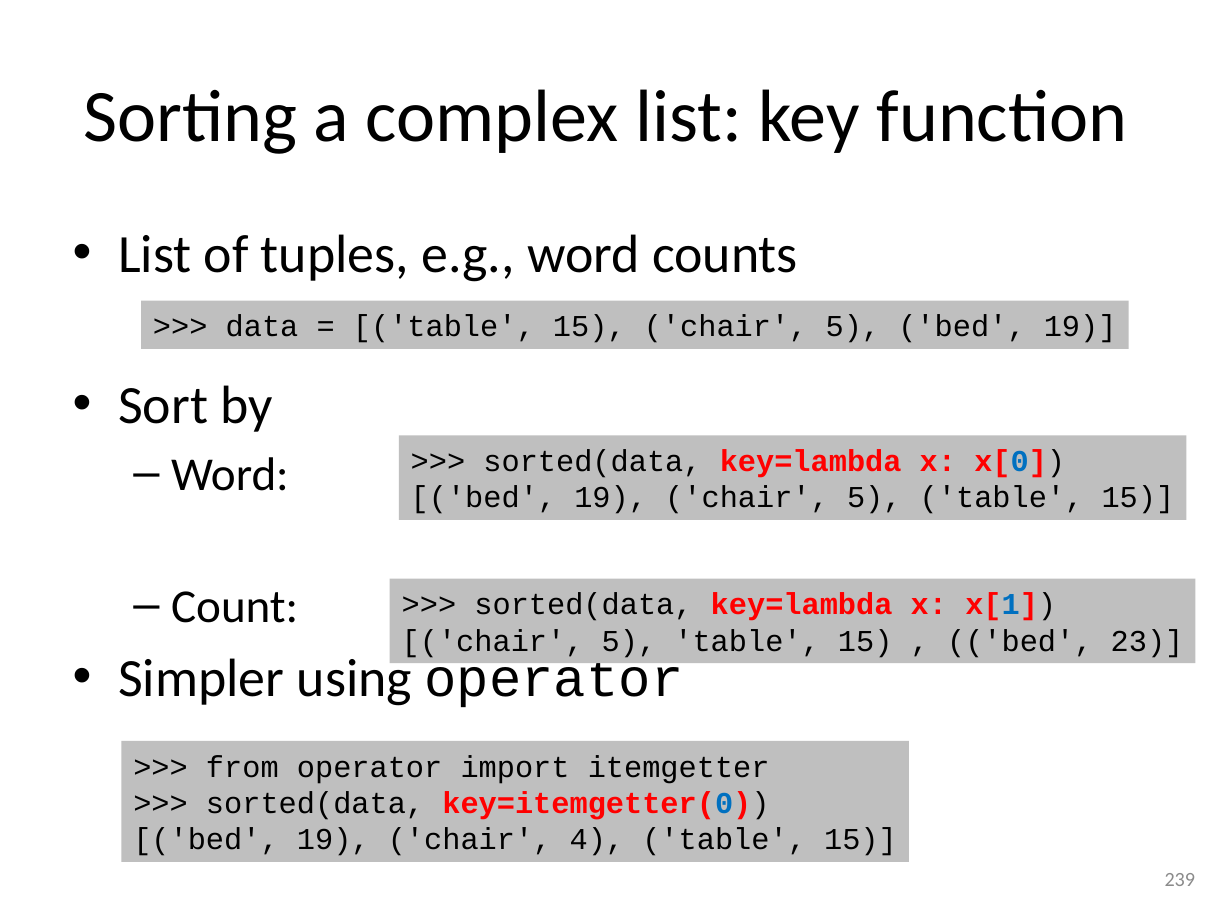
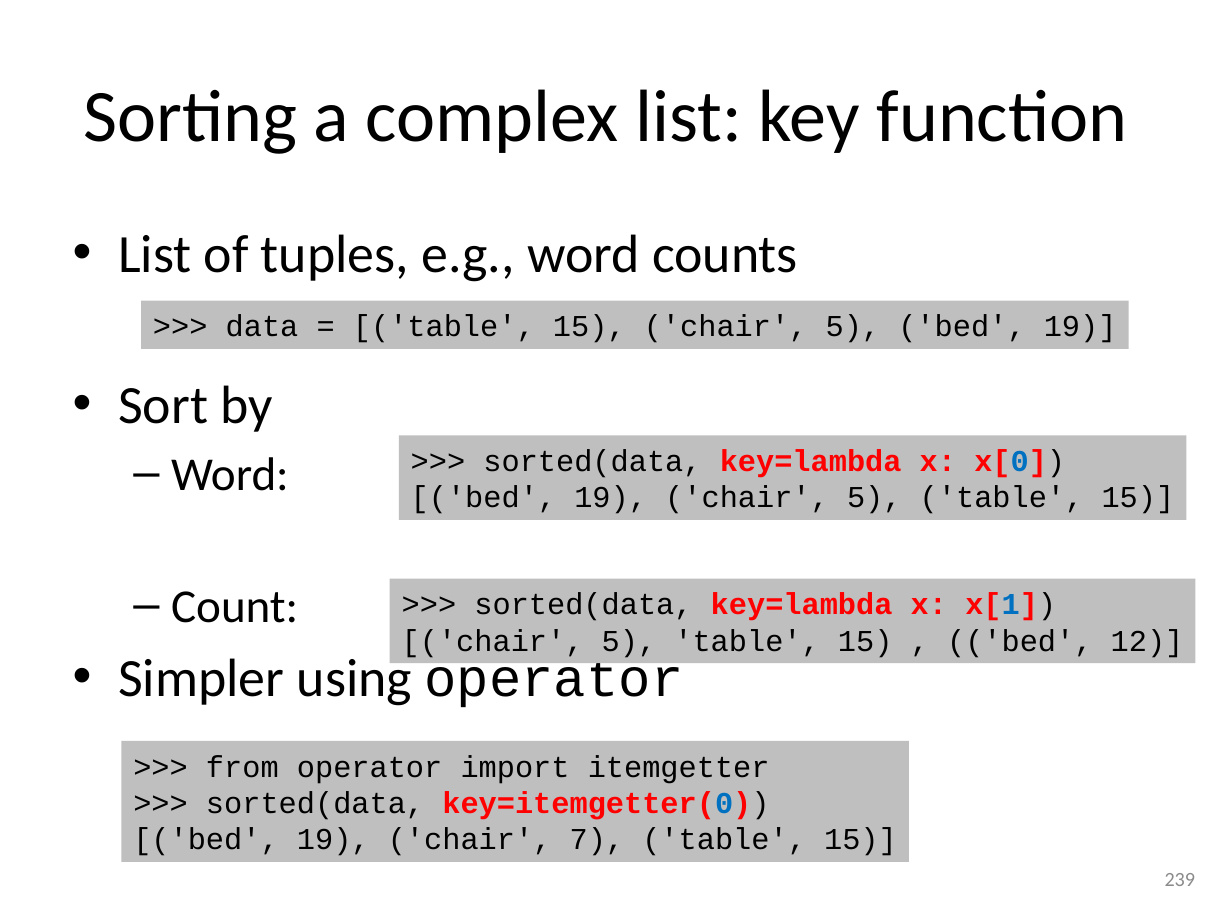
23: 23 -> 12 (1147, 641)
4: 4 -> 7 (597, 840)
